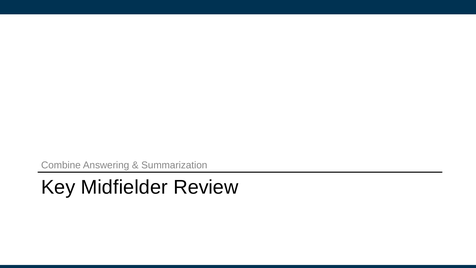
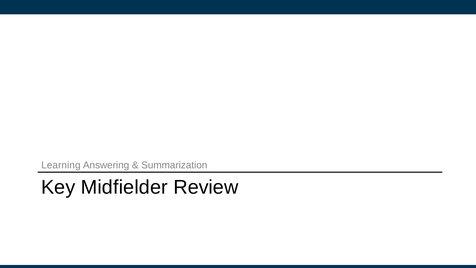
Combine: Combine -> Learning (61, 165)
